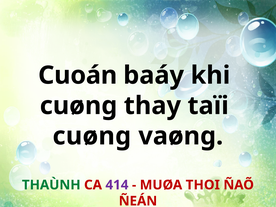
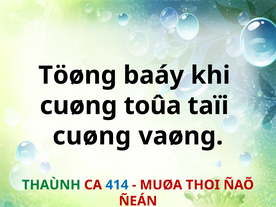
Cuoán: Cuoán -> Töøng (78, 75)
thay: thay -> toûa (153, 106)
414 colour: purple -> blue (117, 185)
